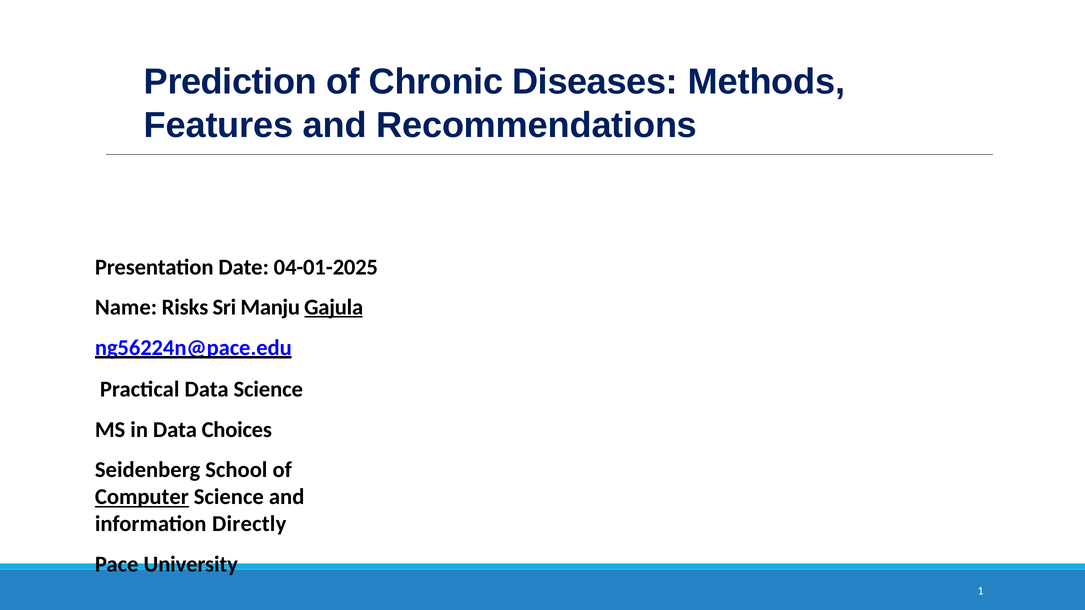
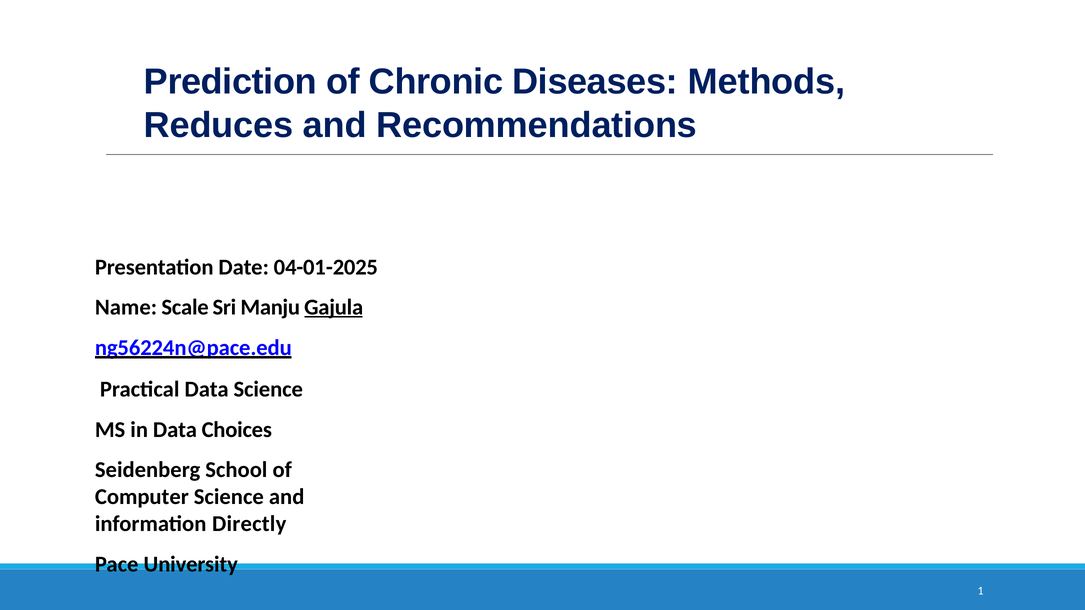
Features: Features -> Reduces (219, 125)
Risks: Risks -> Scale (185, 307)
Computer underline: present -> none (142, 497)
